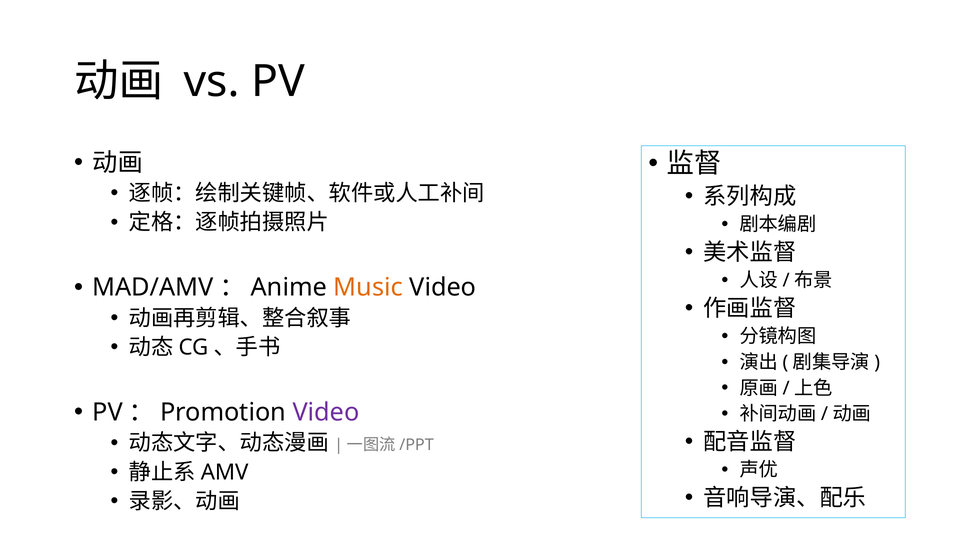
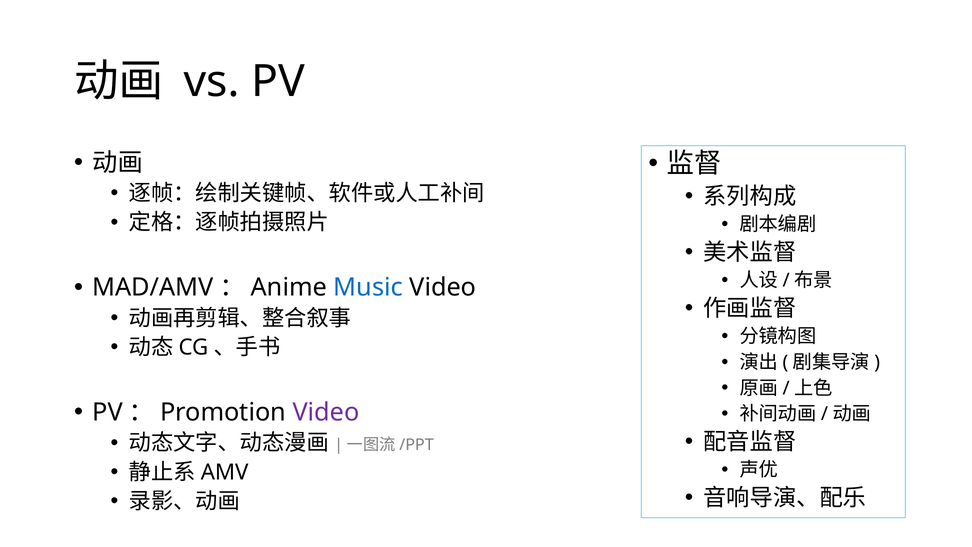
Music colour: orange -> blue (368, 287)
